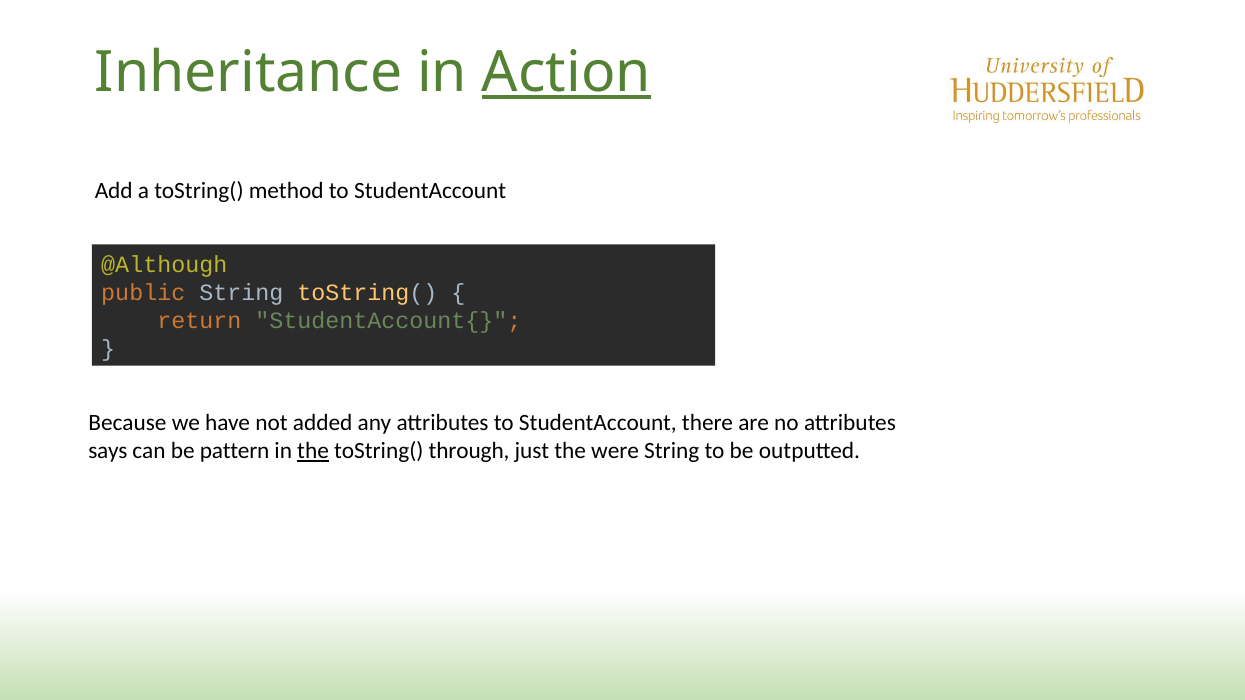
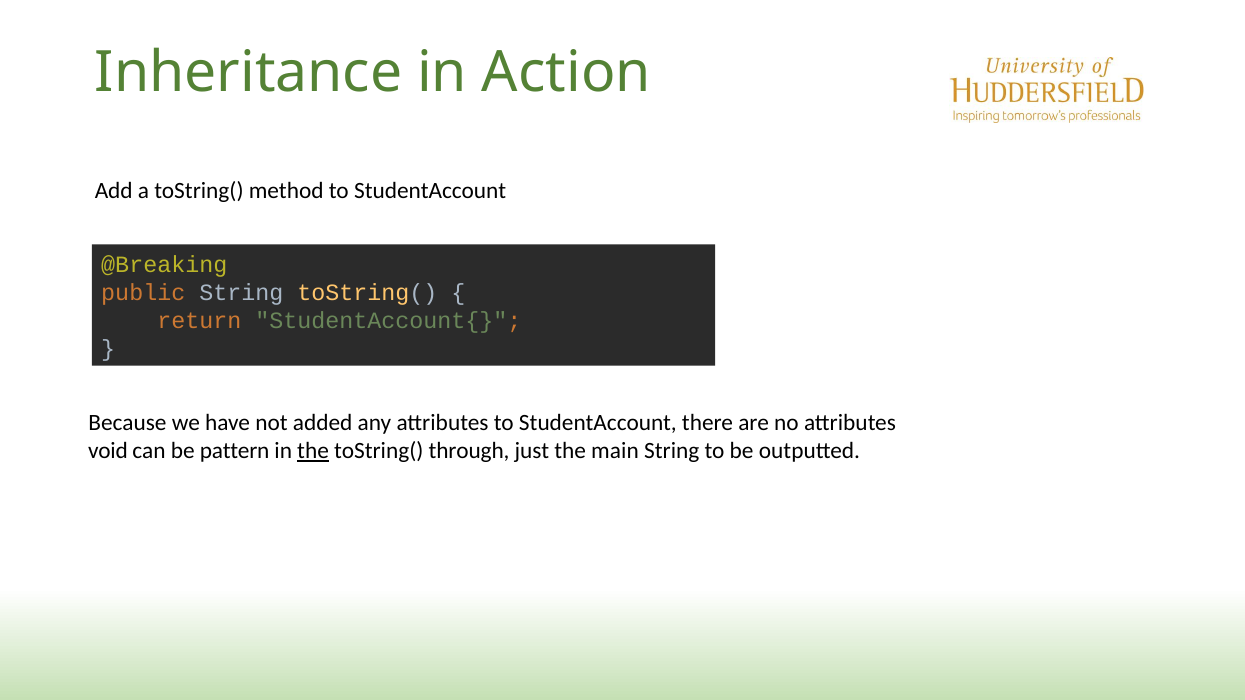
Action underline: present -> none (566, 72)
@Although: @Although -> @Breaking (164, 265)
says: says -> void (108, 451)
were: were -> main (615, 451)
